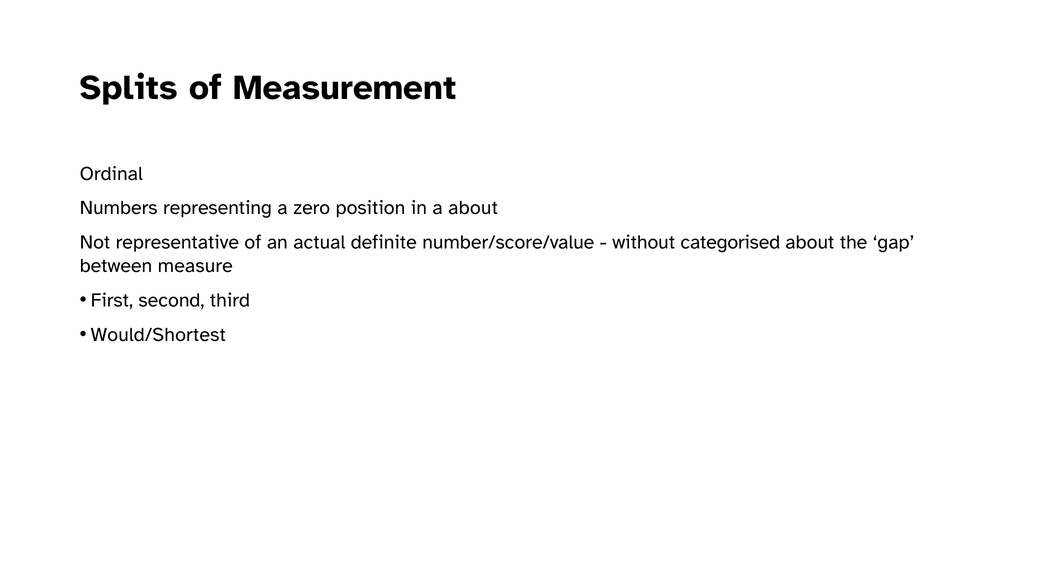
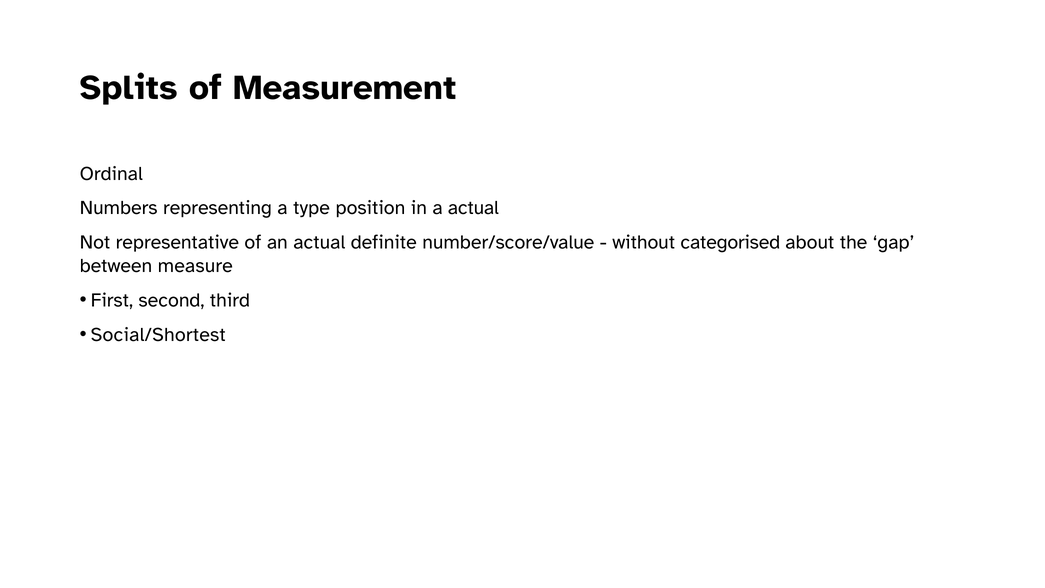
zero: zero -> type (312, 208)
a about: about -> actual (473, 208)
Would/Shortest: Would/Shortest -> Social/Shortest (158, 335)
